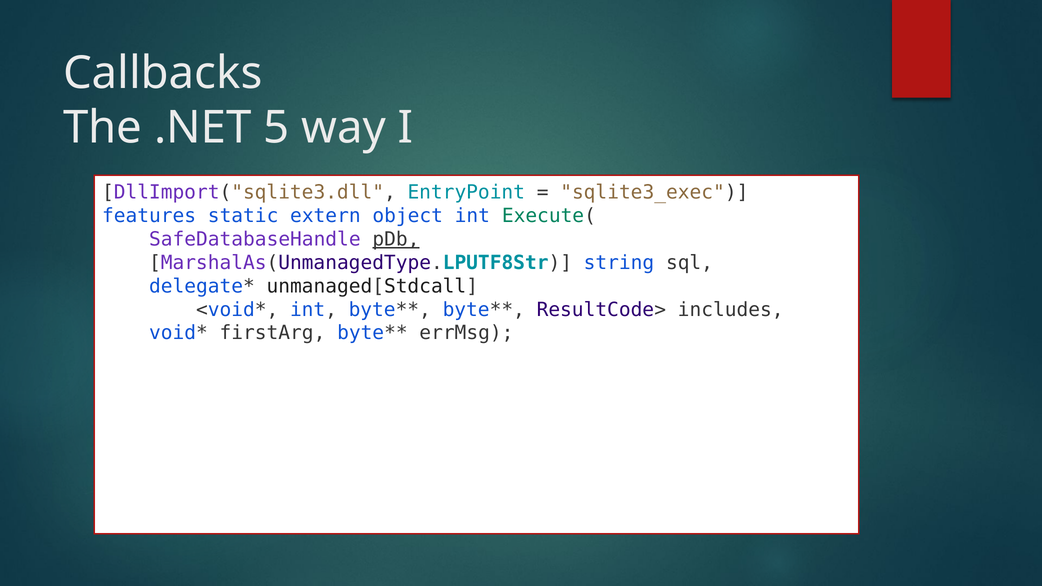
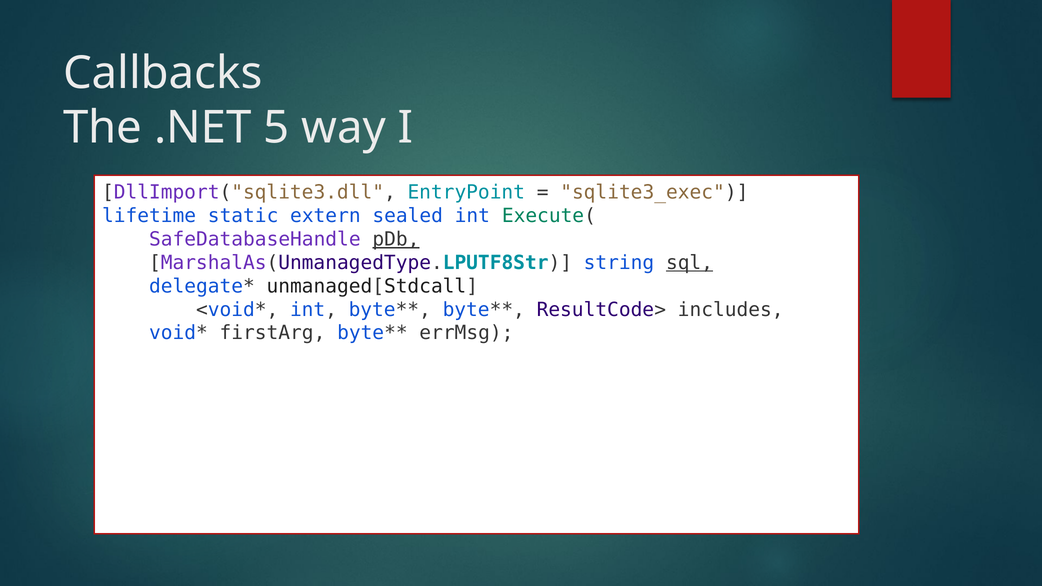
features: features -> lifetime (149, 216)
object: object -> sealed (408, 216)
sql underline: none -> present (690, 263)
